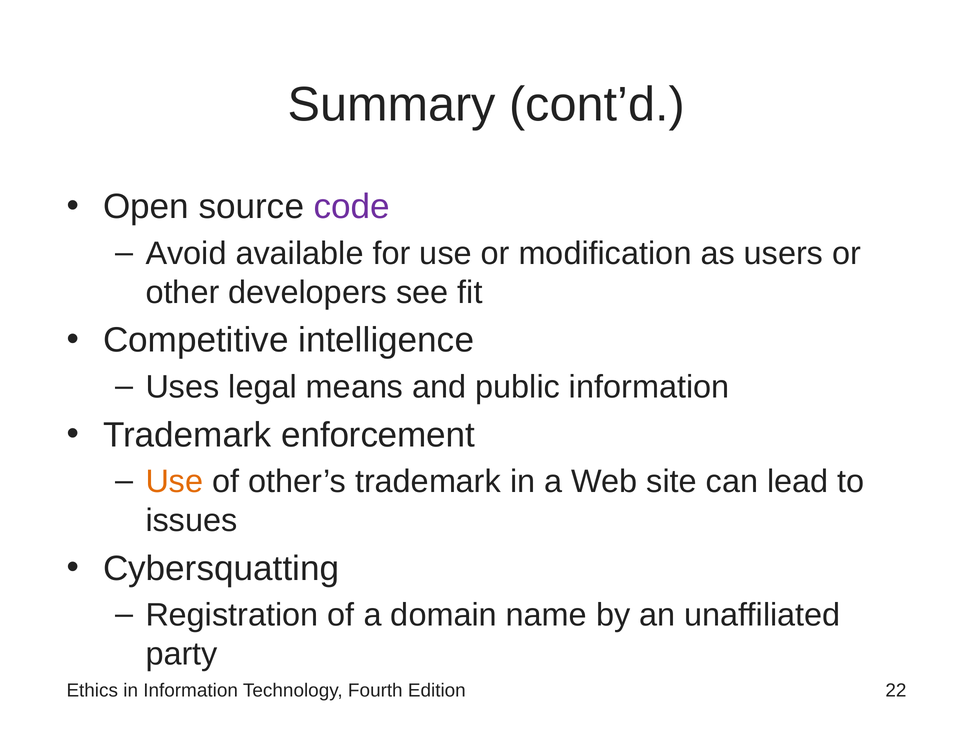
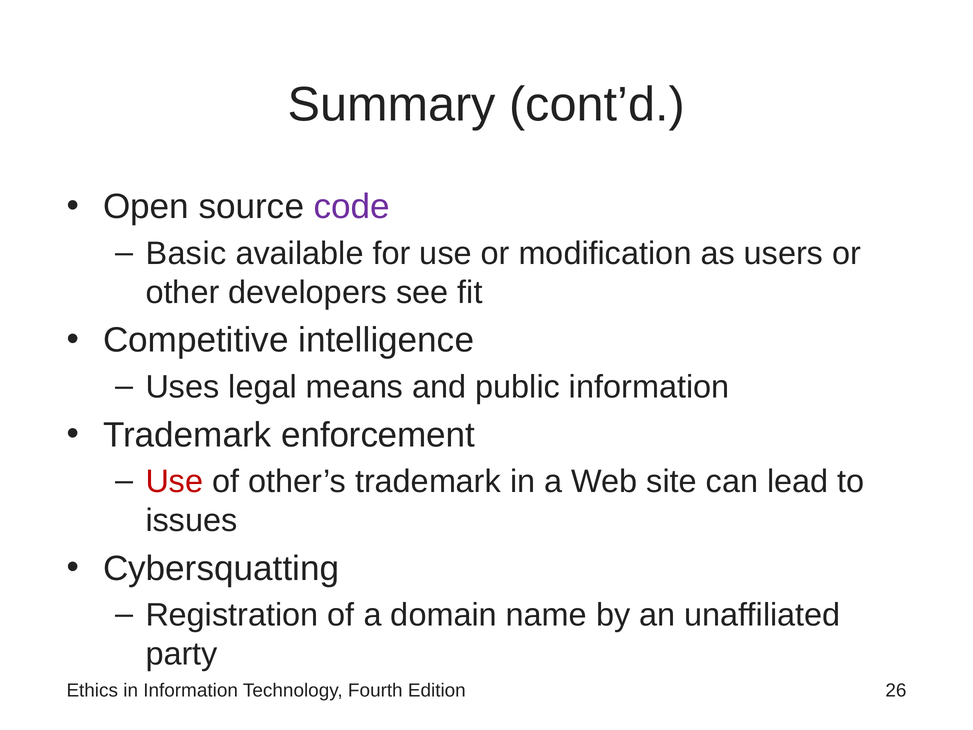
Avoid: Avoid -> Basic (186, 254)
Use colour: orange -> red (174, 482)
22: 22 -> 26 (896, 690)
